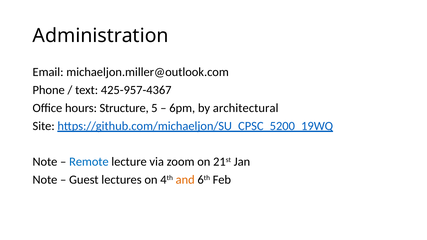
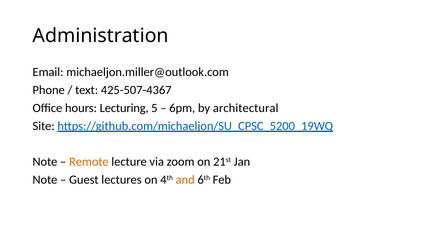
425-957-4367: 425-957-4367 -> 425-507-4367 (136, 90)
Structure: Structure -> Lecturing (124, 108)
Remote colour: blue -> orange (89, 162)
